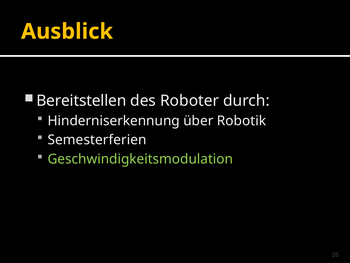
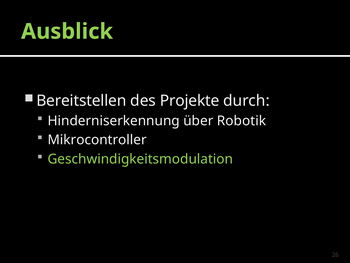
Ausblick colour: yellow -> light green (67, 31)
Roboter: Roboter -> Projekte (190, 101)
Semesterferien: Semesterferien -> Mikrocontroller (97, 140)
